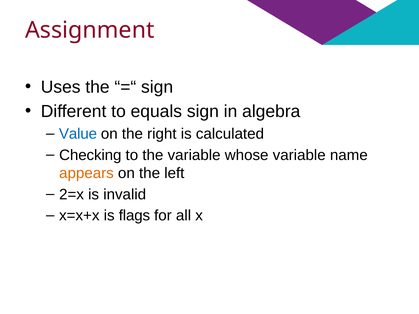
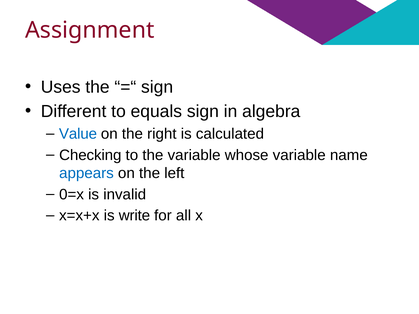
appears colour: orange -> blue (86, 173)
2=x: 2=x -> 0=x (72, 195)
flags: flags -> write (134, 216)
